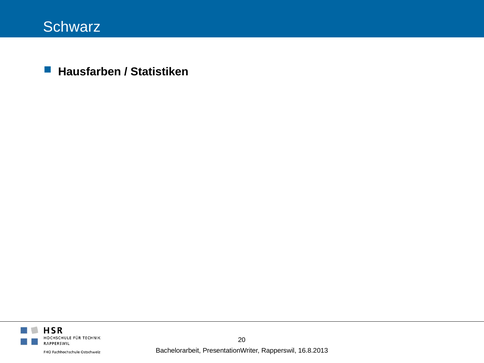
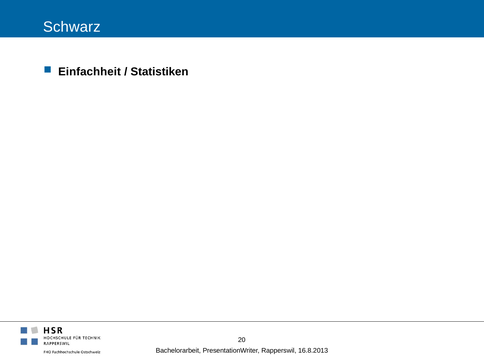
Hausfarben: Hausfarben -> Einfachheit (90, 72)
